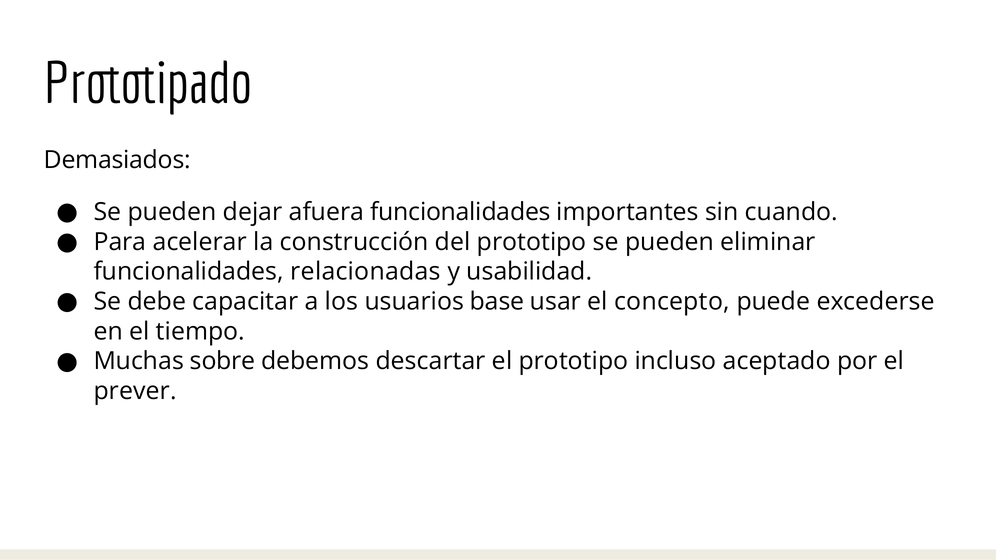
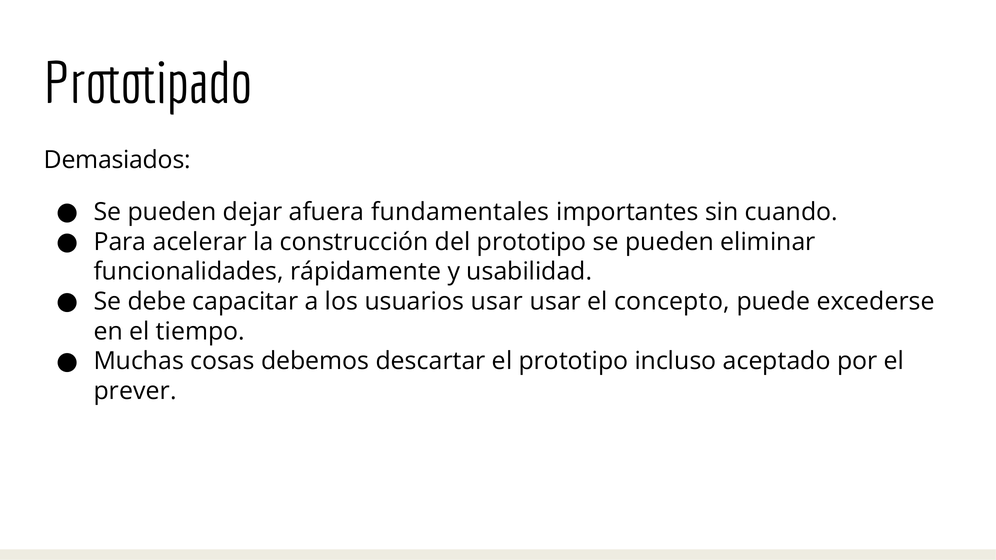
afuera funcionalidades: funcionalidades -> fundamentales (460, 212)
relacionadas: relacionadas -> rápidamente (366, 272)
usuarios base: base -> usar (497, 302)
sobre: sobre -> cosas (222, 361)
